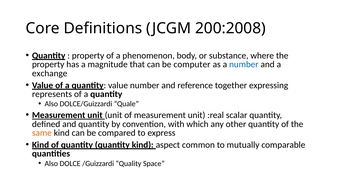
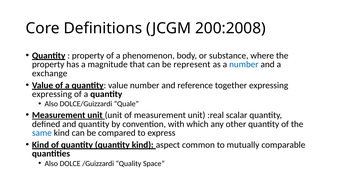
computer: computer -> represent (192, 65)
represents: represents -> expressing (52, 94)
same colour: orange -> blue (42, 133)
